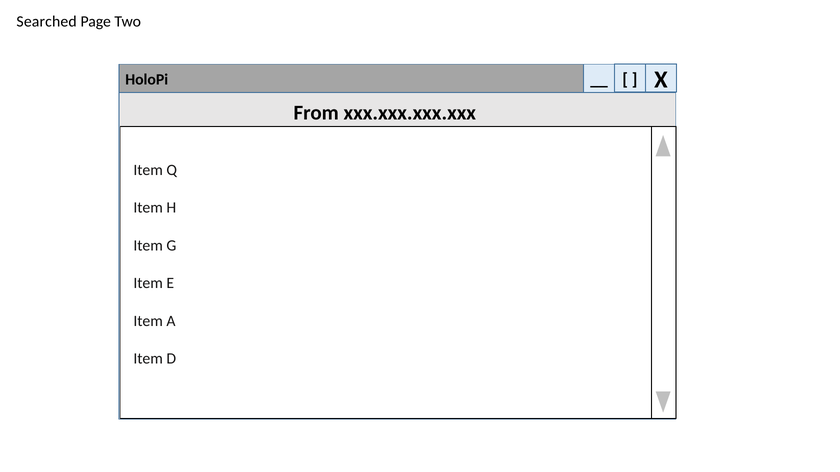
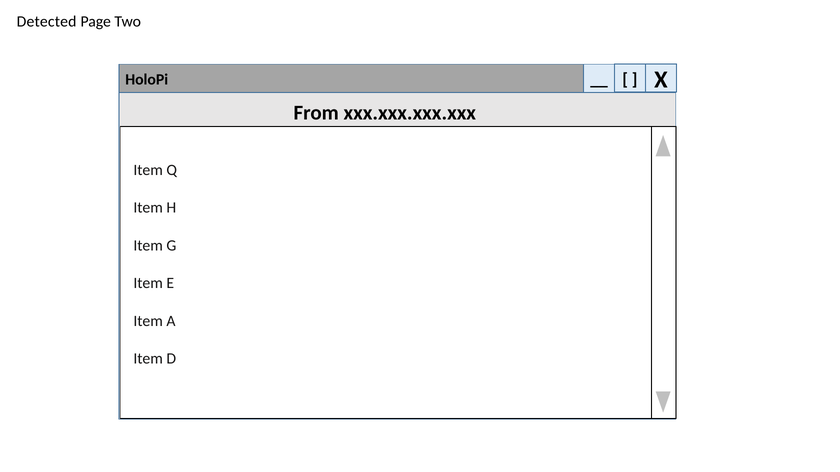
Searched: Searched -> Detected (47, 22)
